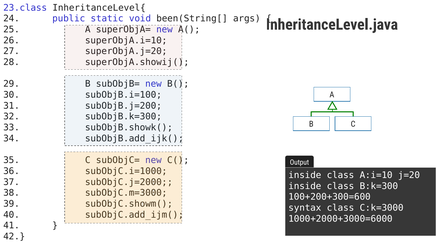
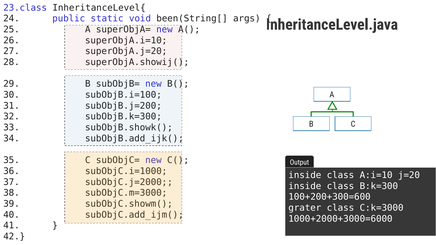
syntax: syntax -> grater (305, 208)
